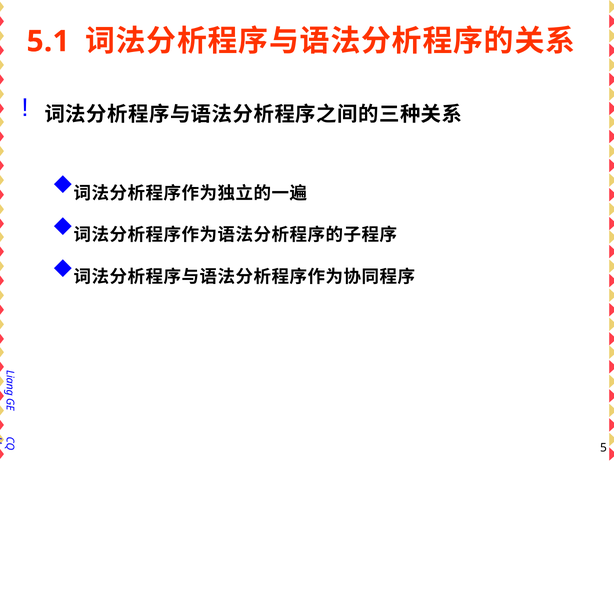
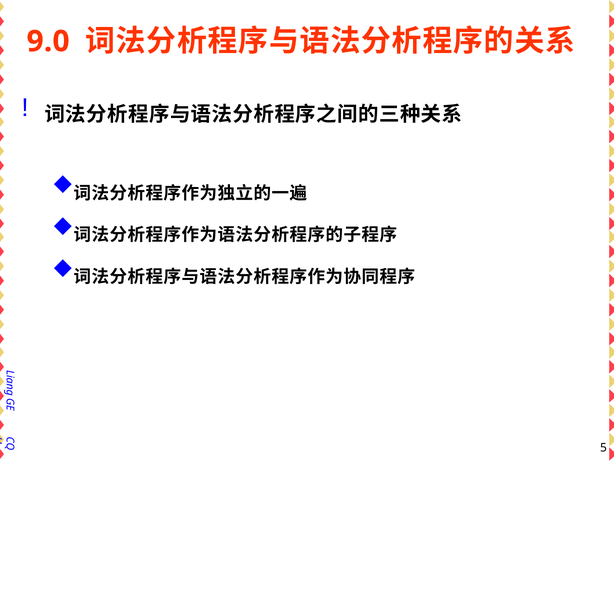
5.1: 5.1 -> 9.0 (48, 41)
